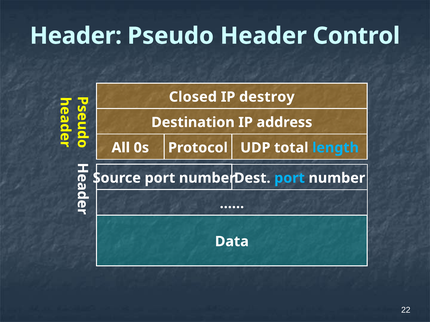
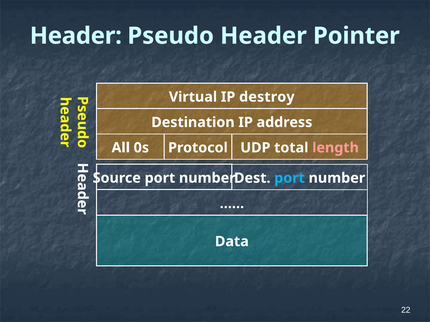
Control: Control -> Pointer (356, 36)
Closed: Closed -> Virtual (193, 97)
length colour: light blue -> pink (336, 148)
